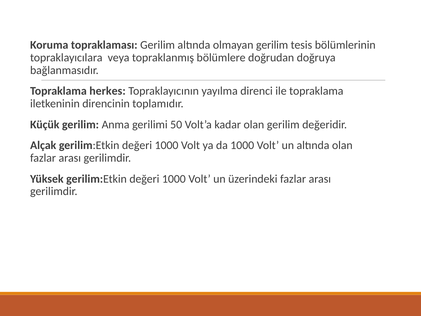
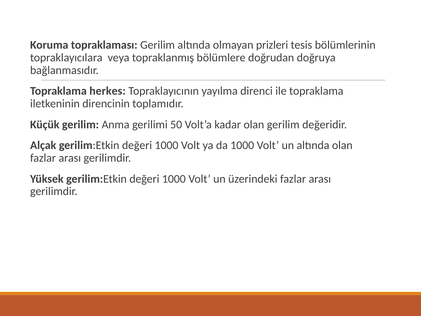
olmayan gerilim: gerilim -> prizleri (272, 45)
